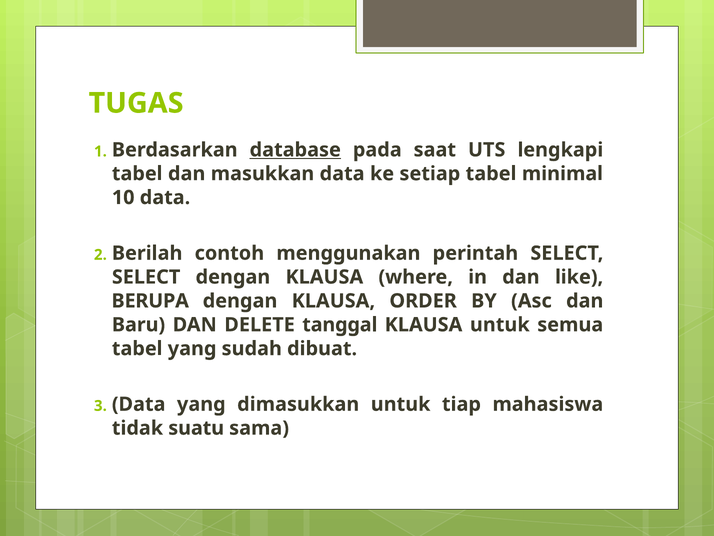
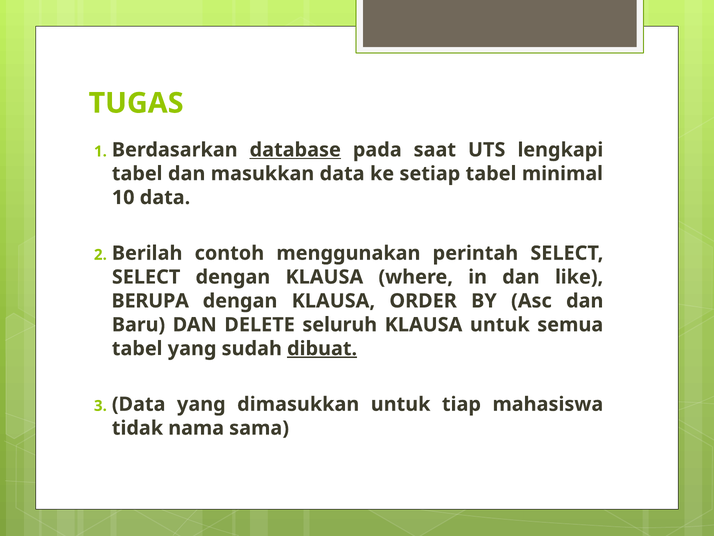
tanggal: tanggal -> seluruh (340, 324)
dibuat underline: none -> present (322, 348)
suatu: suatu -> nama (196, 428)
